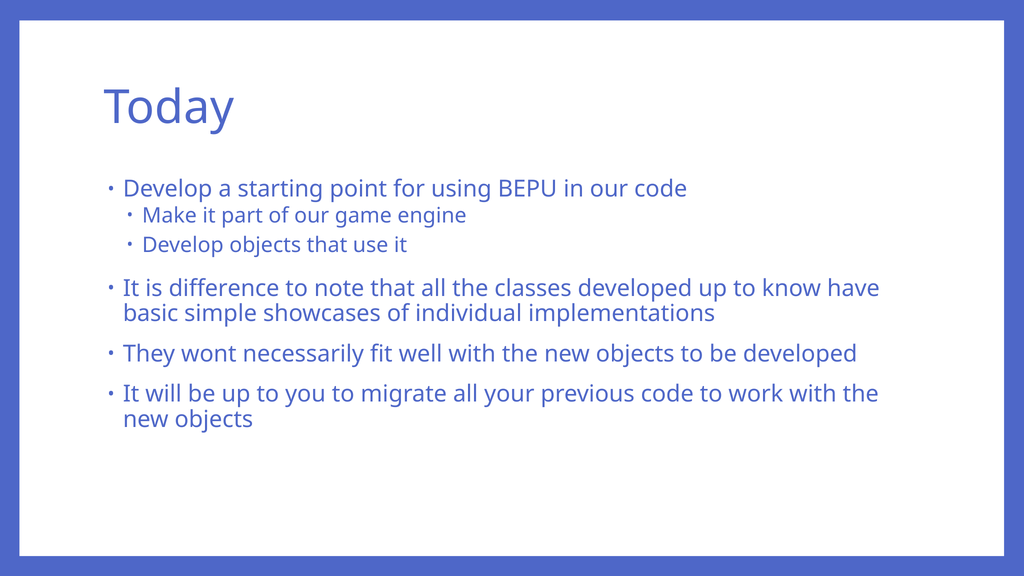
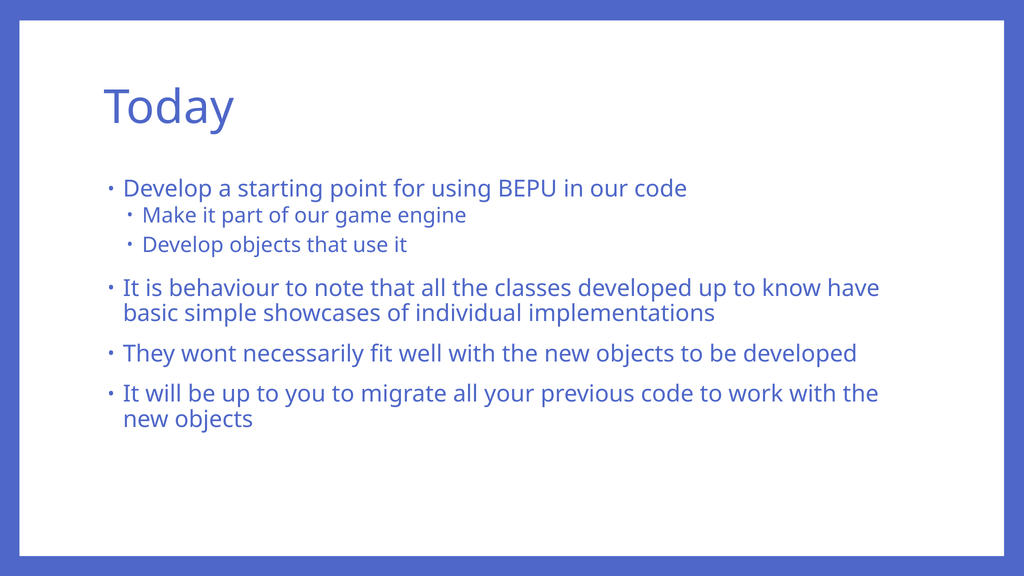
difference: difference -> behaviour (224, 288)
